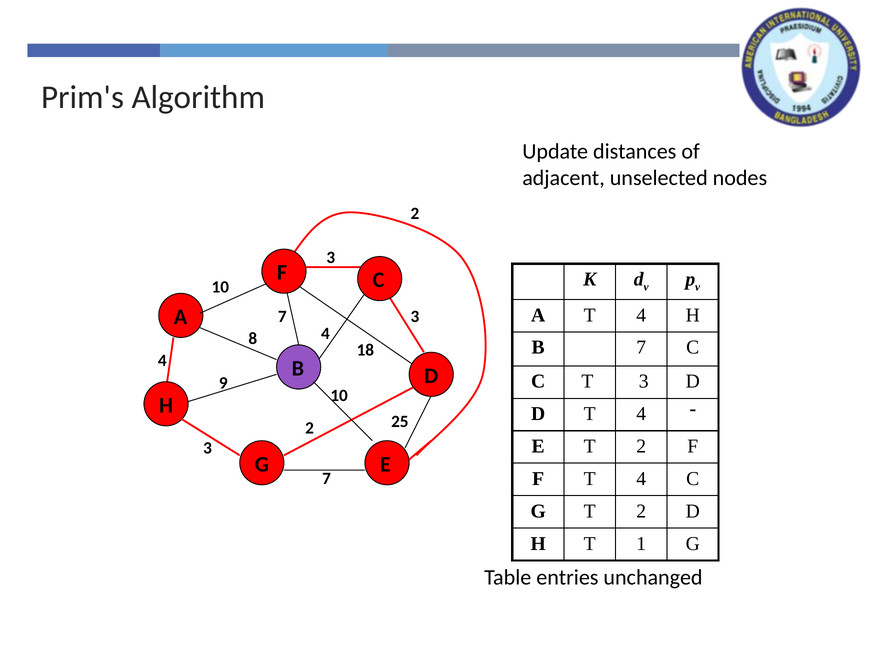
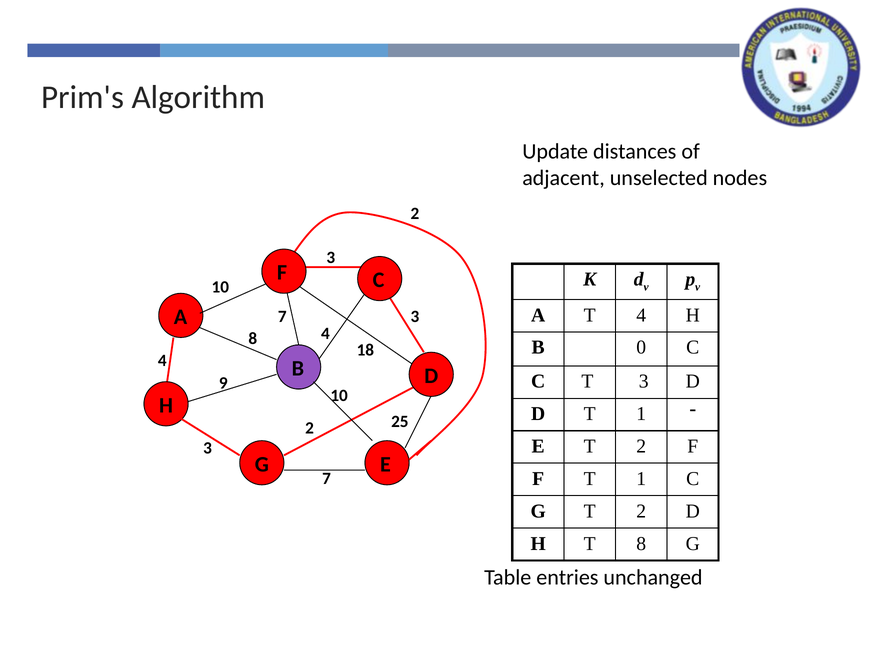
B 7: 7 -> 0 (641, 347)
D T 4: 4 -> 1 (641, 414)
F T 4: 4 -> 1 (641, 479)
T 1: 1 -> 8 (641, 544)
